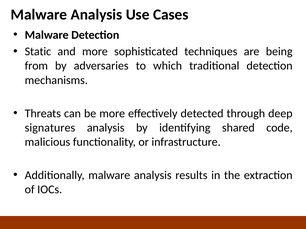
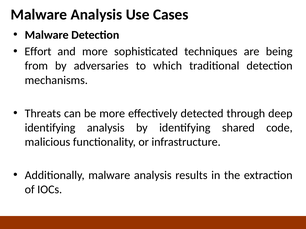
Static: Static -> Effort (38, 52)
signatures: signatures -> identifying (50, 128)
